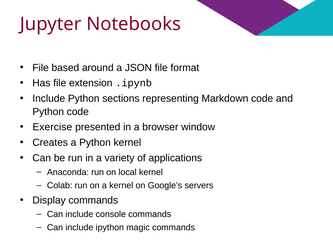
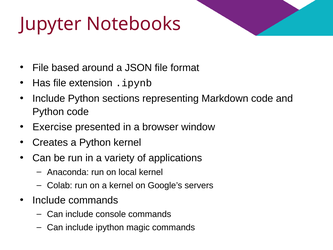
Display: Display -> Include (49, 200)
